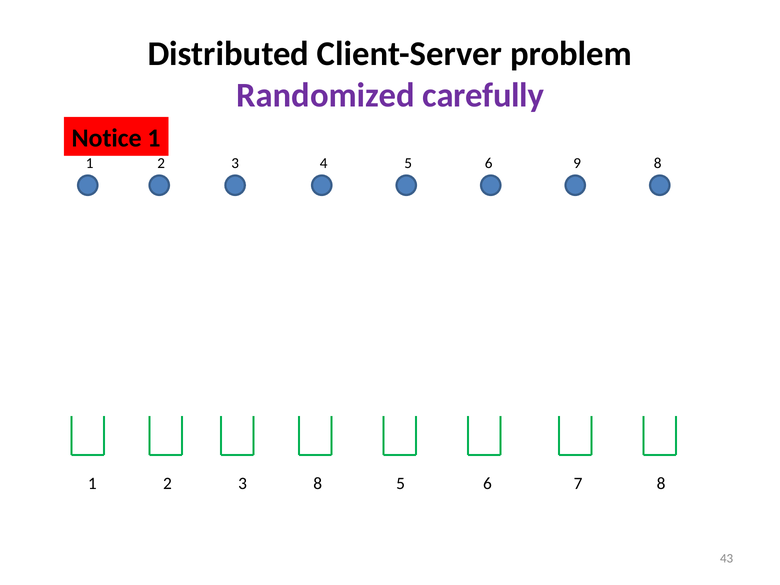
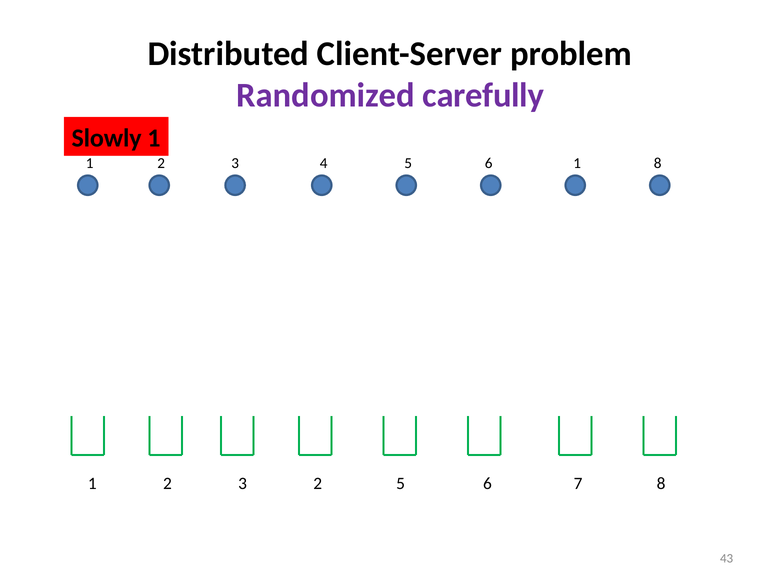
Notice: Notice -> Slowly (107, 138)
6 9: 9 -> 1 (577, 163)
3 8: 8 -> 2 (318, 483)
